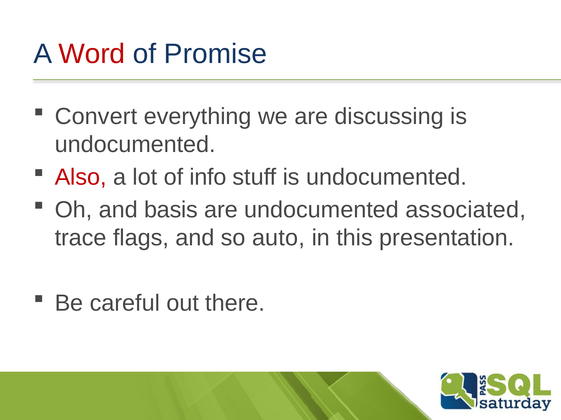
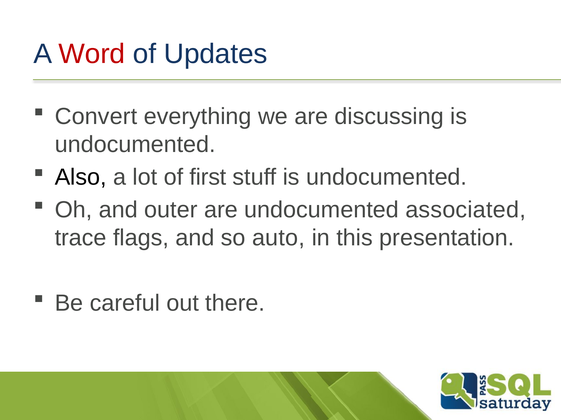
Promise: Promise -> Updates (216, 54)
Also colour: red -> black (81, 177)
info: info -> first (208, 177)
basis: basis -> outer (171, 210)
